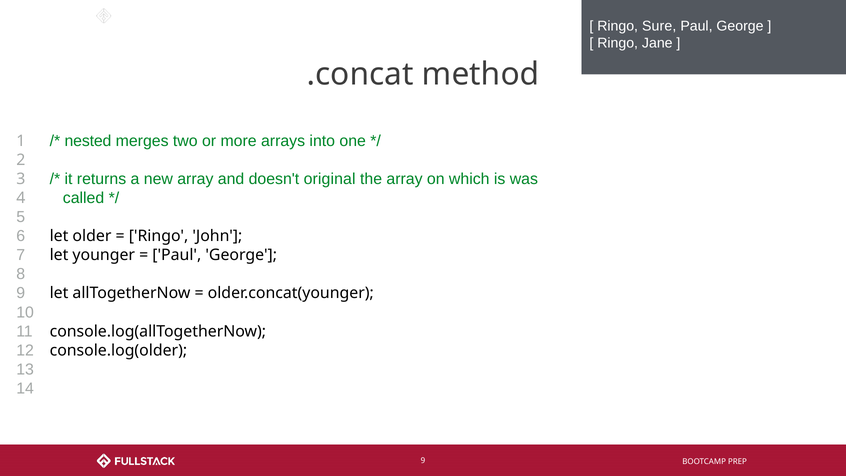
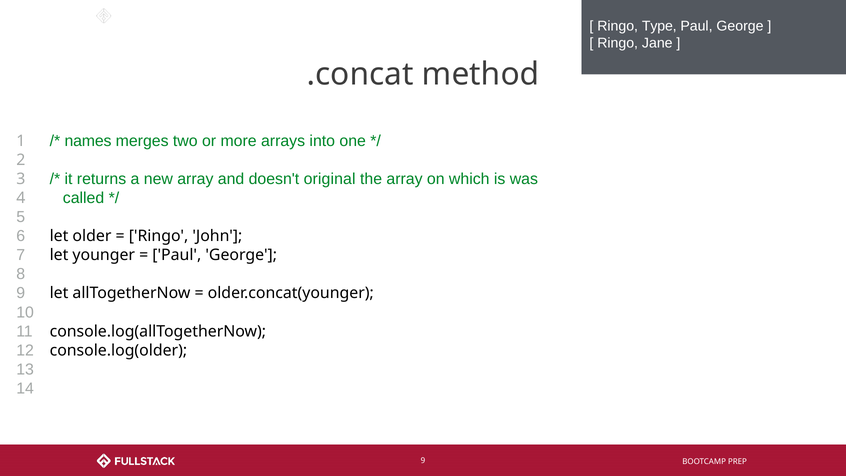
Sure: Sure -> Type (659, 26)
nested: nested -> names (88, 141)
